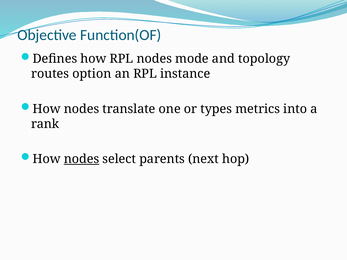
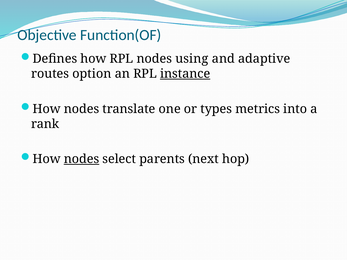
mode: mode -> using (192, 59)
topology: topology -> adaptive (264, 59)
instance underline: none -> present (185, 74)
